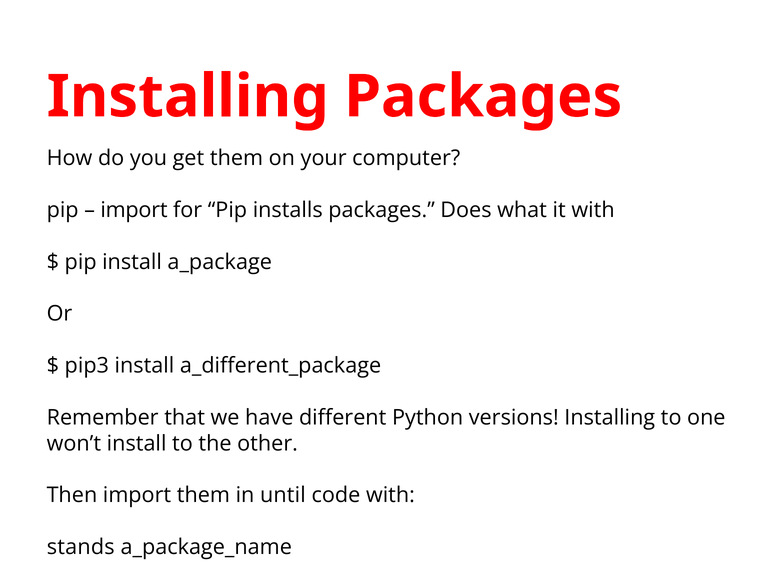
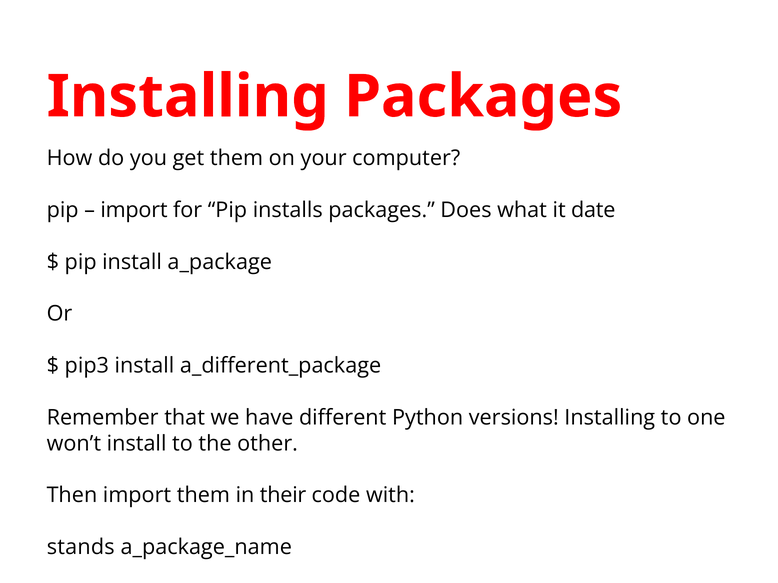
it with: with -> date (593, 210)
until: until -> their (283, 496)
